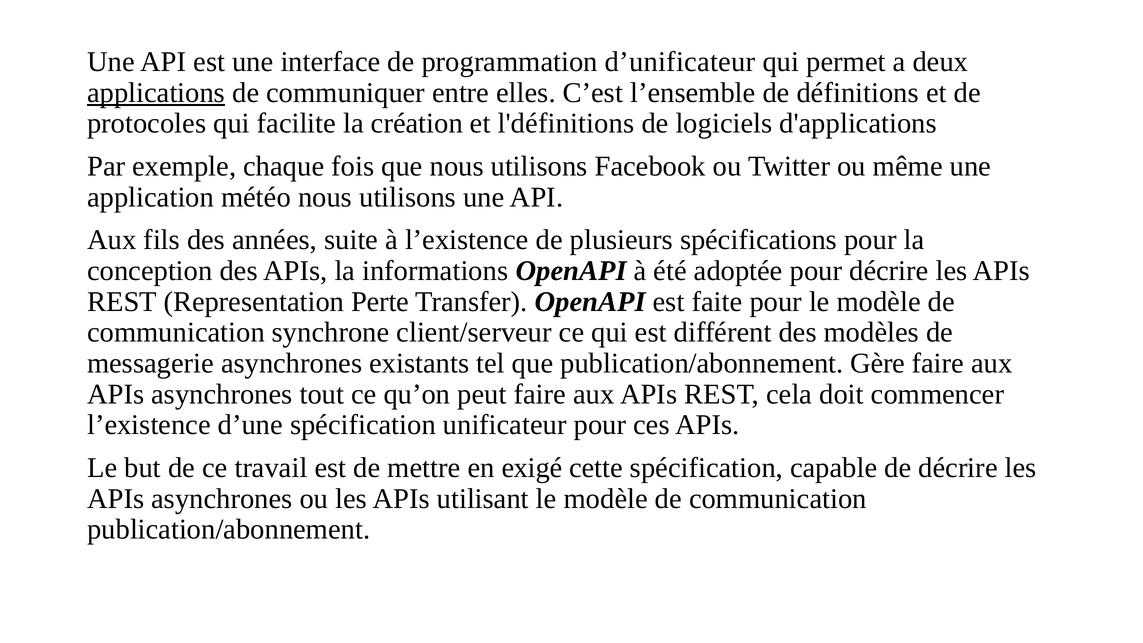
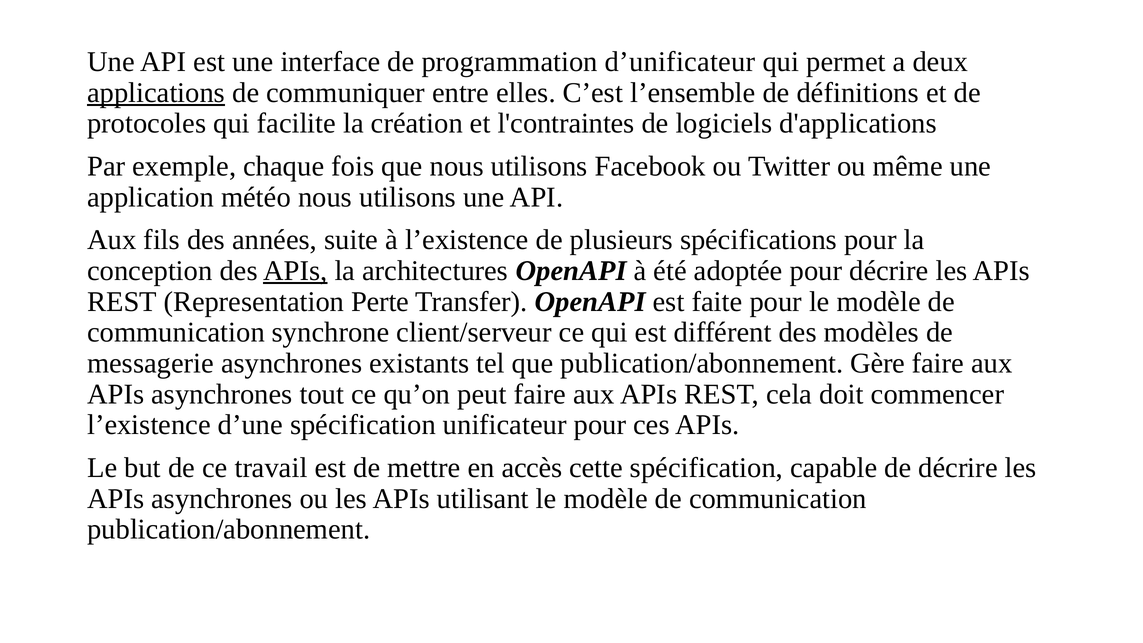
l'définitions: l'définitions -> l'contraintes (566, 124)
APIs underline: none -> present (295, 271)
informations: informations -> architectures (435, 271)
exigé: exigé -> accès (532, 468)
